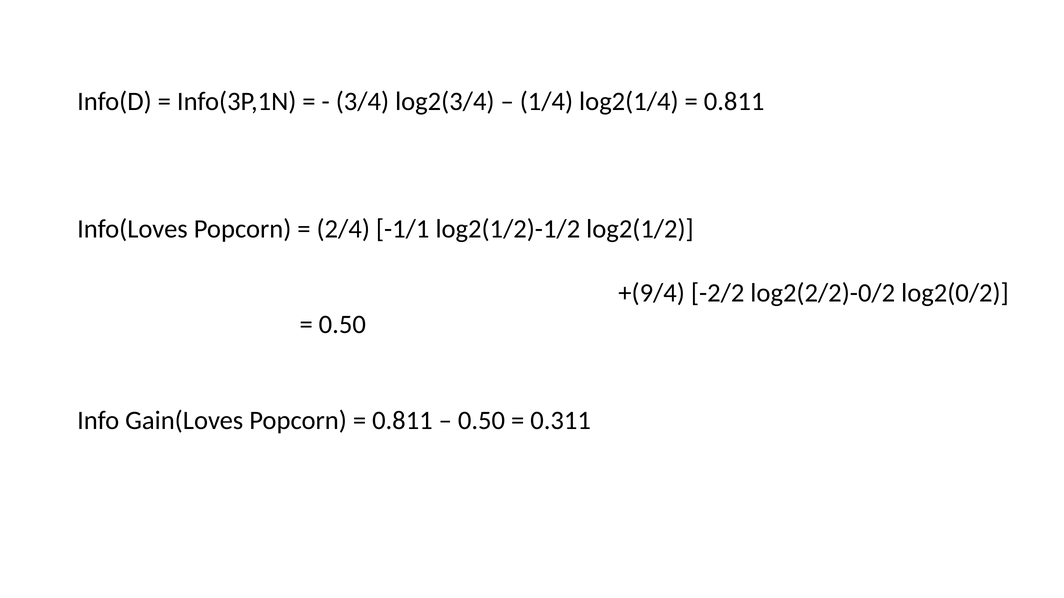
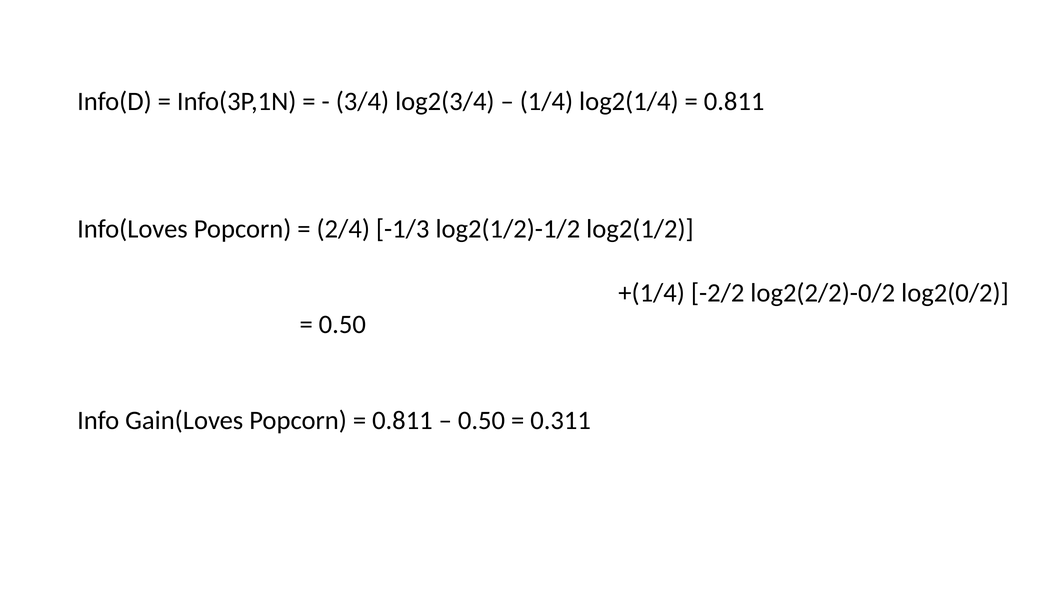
-1/1: -1/1 -> -1/3 (403, 229)
+(9/4: +(9/4 -> +(1/4 (652, 293)
